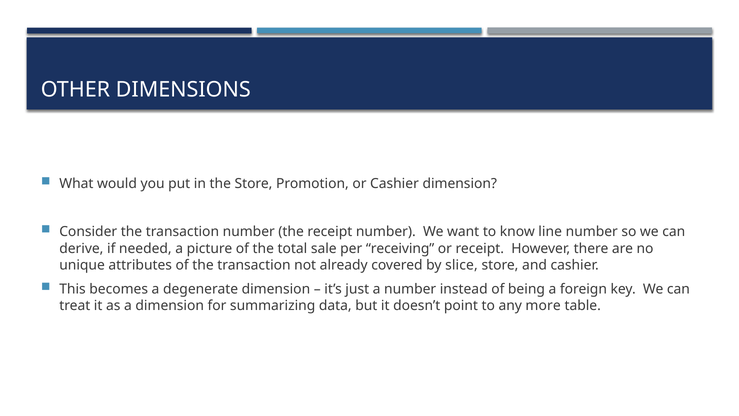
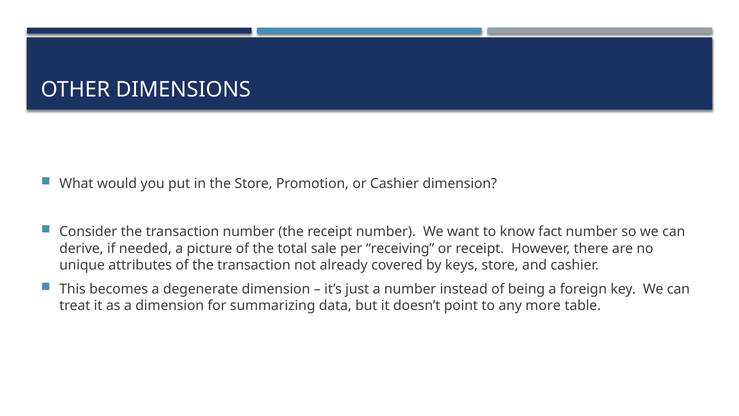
line: line -> fact (550, 232)
slice: slice -> keys (462, 265)
